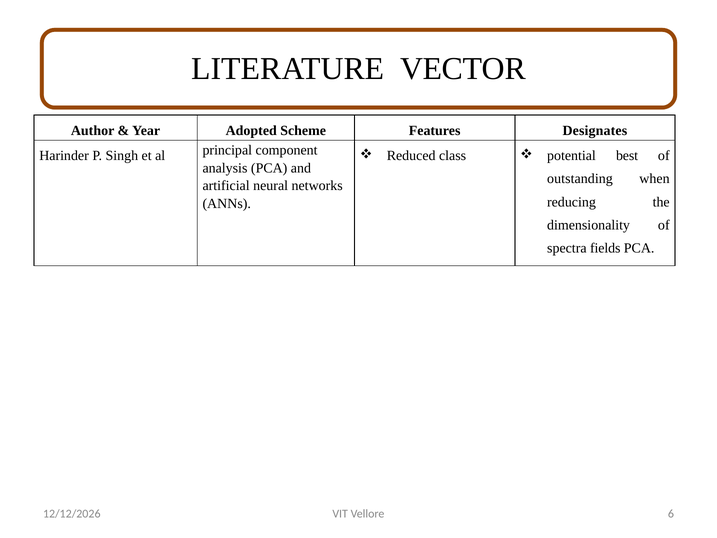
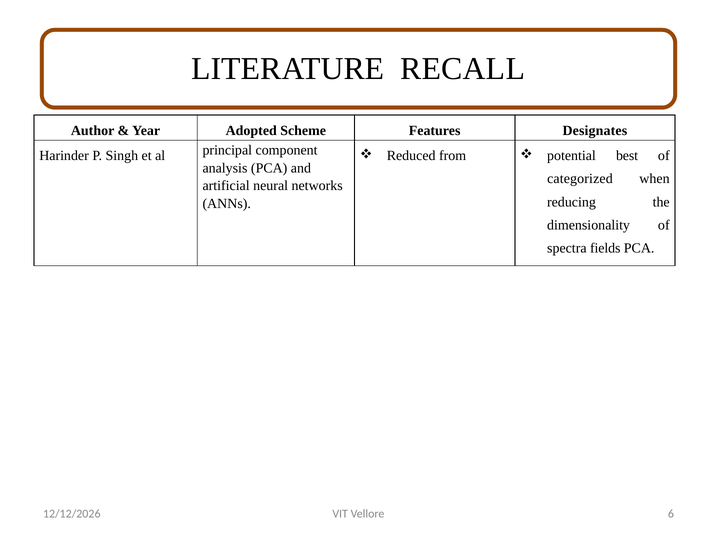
VECTOR: VECTOR -> RECALL (463, 69)
class: class -> from (453, 156)
outstanding: outstanding -> categorized (580, 179)
